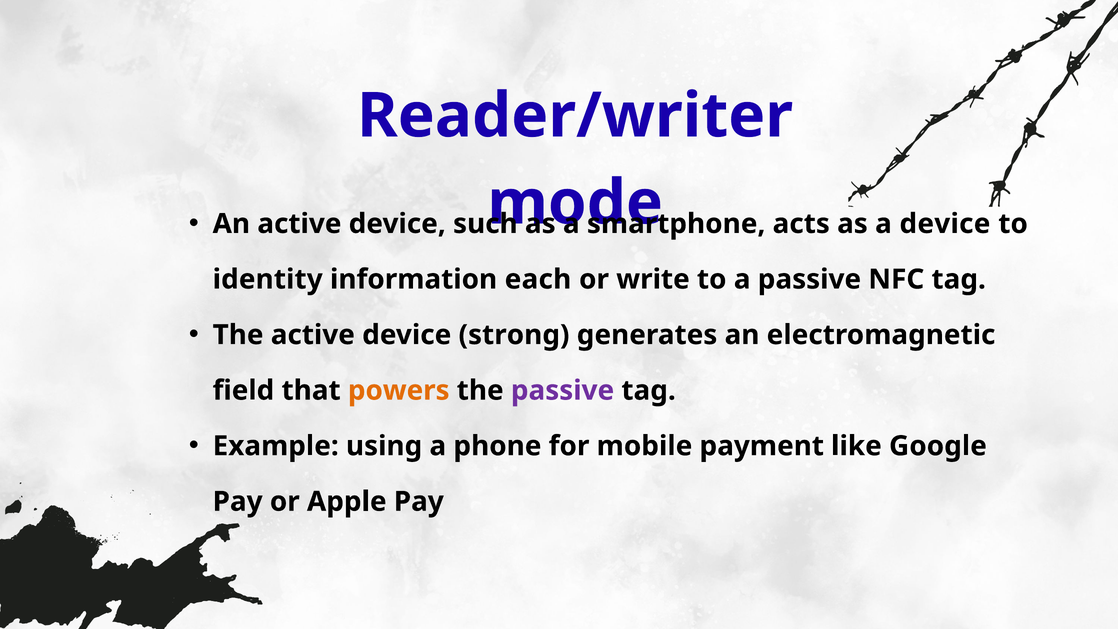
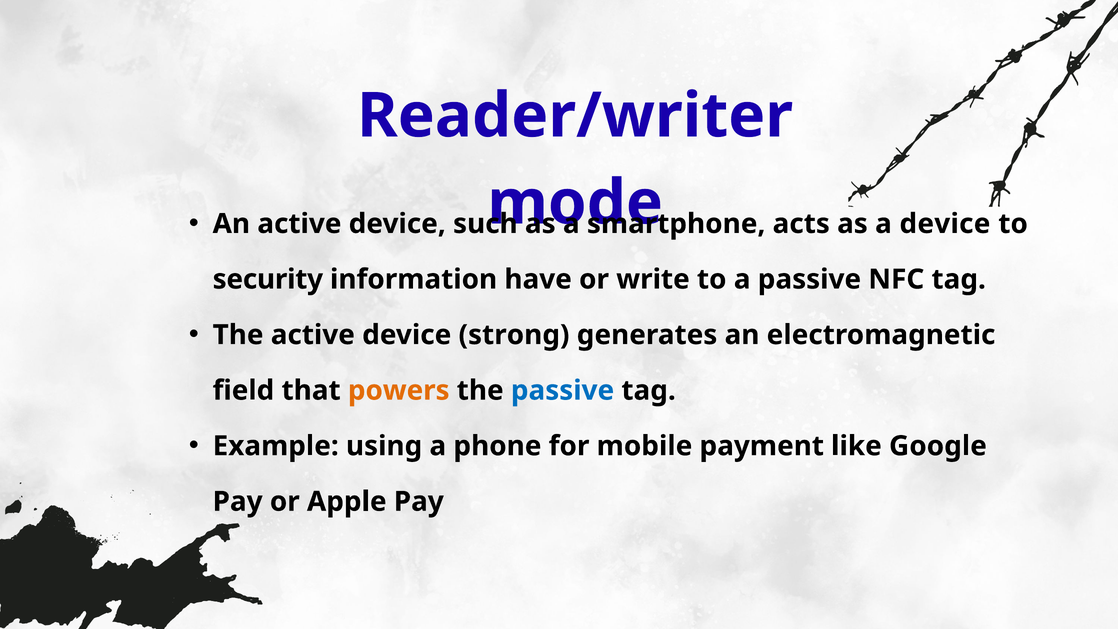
identity: identity -> security (268, 279)
each: each -> have (538, 279)
passive colour: purple -> blue (563, 390)
